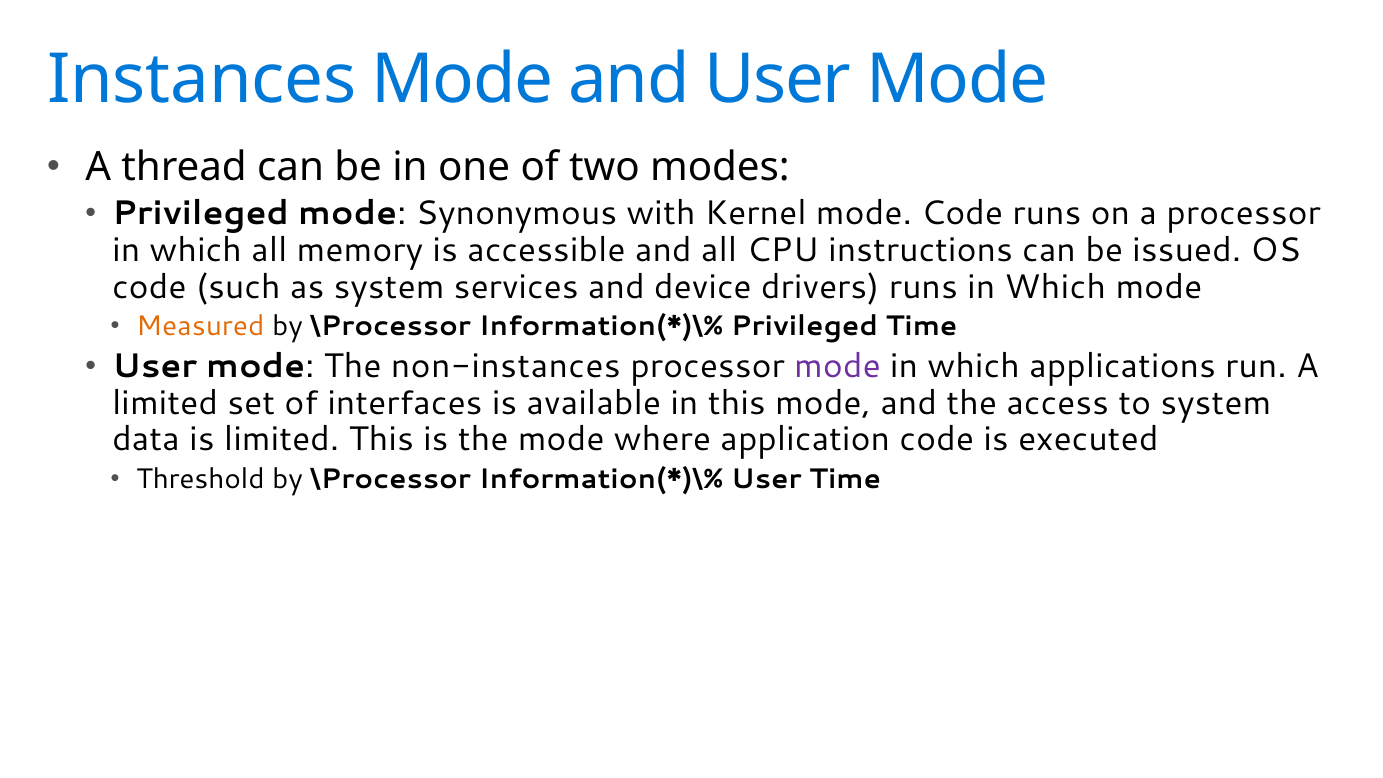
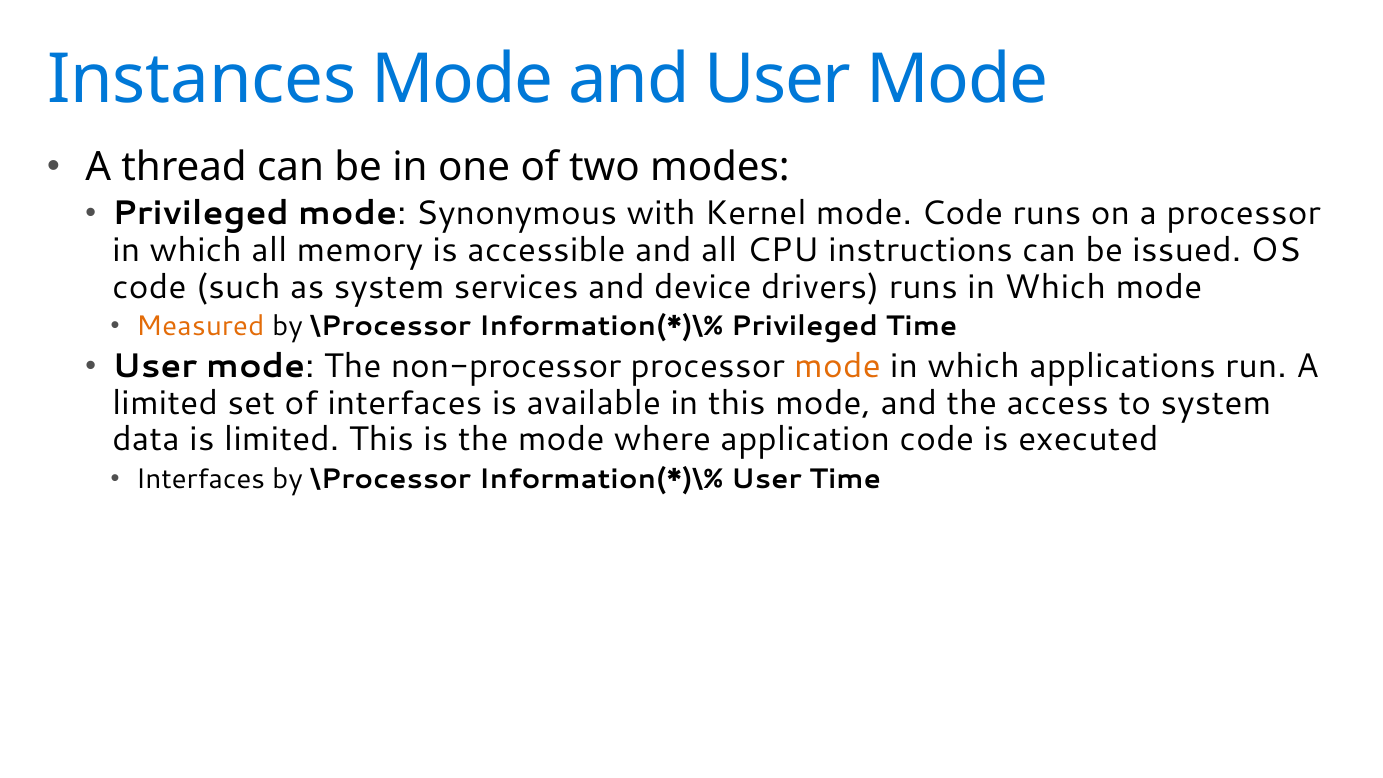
non-instances: non-instances -> non-processor (506, 366)
mode colour: purple -> orange (838, 366)
Threshold: Threshold -> Interfaces (200, 479)
